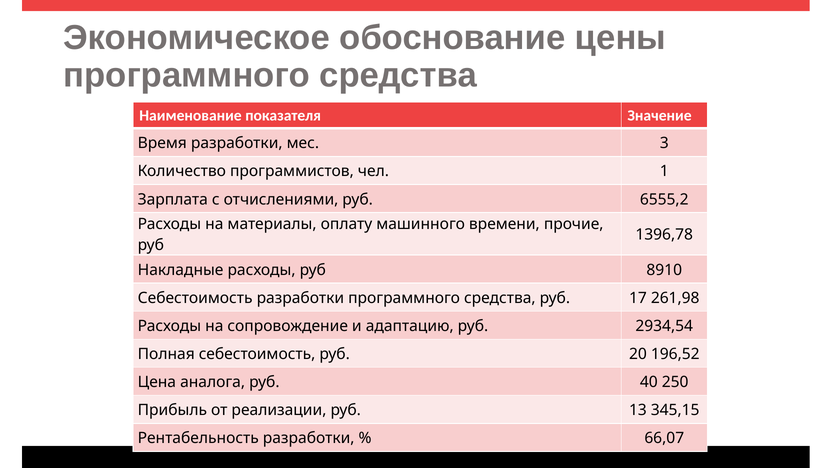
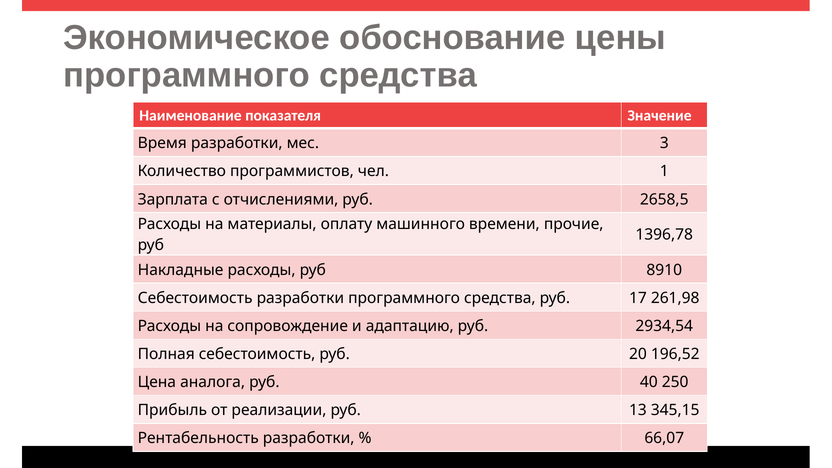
6555,2: 6555,2 -> 2658,5 (664, 199)
